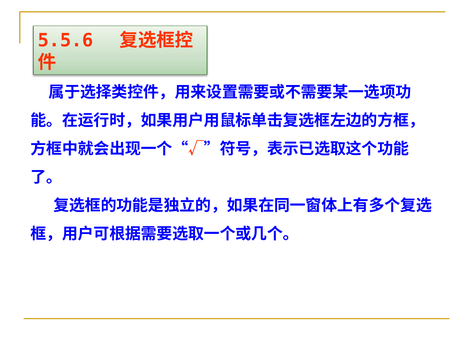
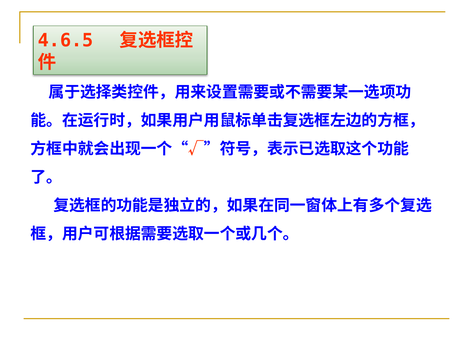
5.5.6: 5.5.6 -> 4.6.5 (66, 41)
